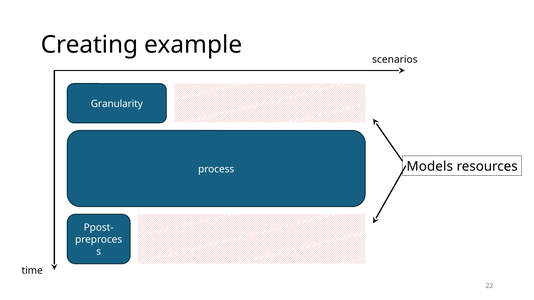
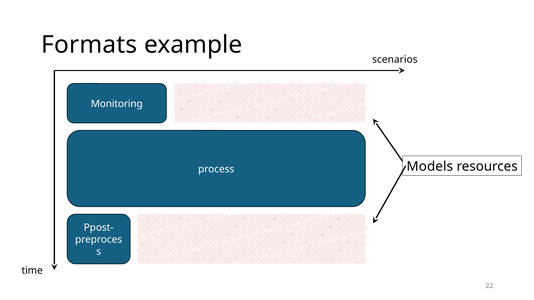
Creating: Creating -> Formats (89, 45)
Granularity: Granularity -> Monitoring (117, 104)
